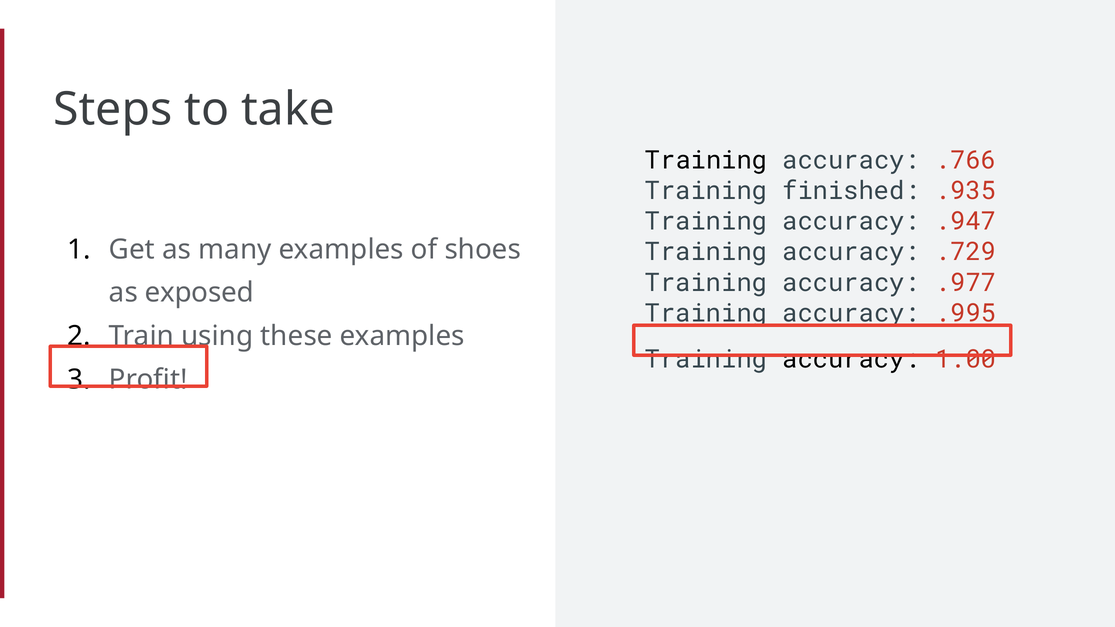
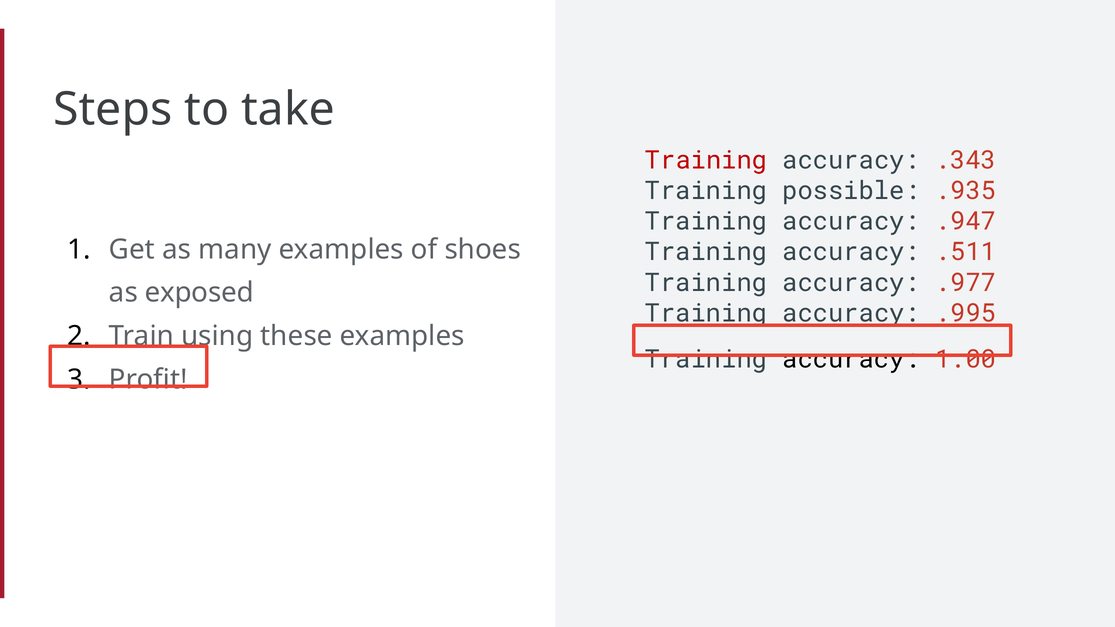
Training colour: black -> red (706, 160)
.766: .766 -> .343 (966, 160)
finished: finished -> possible (851, 191)
.729: .729 -> .511 (966, 252)
